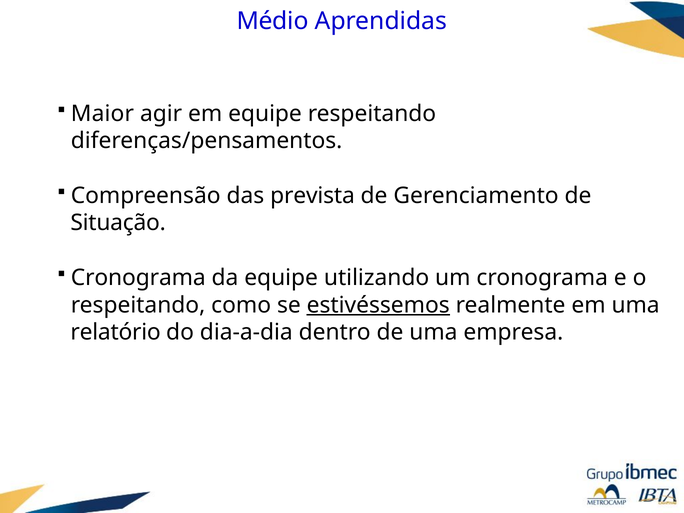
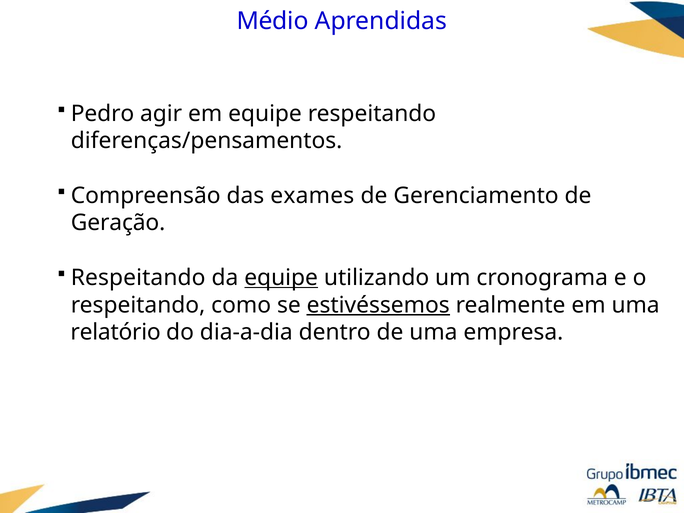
Maior: Maior -> Pedro (103, 114)
prevista: prevista -> exames (312, 196)
Situação: Situação -> Geração (118, 223)
Cronograma: Cronograma -> Respeitando (138, 278)
equipe underline: none -> present (281, 278)
